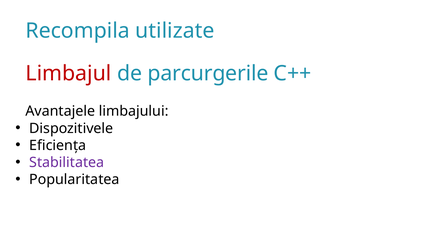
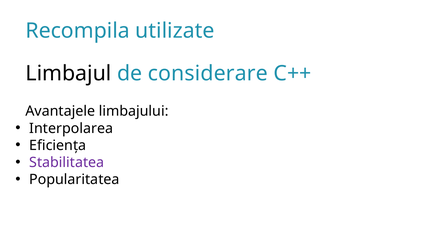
Limbajul colour: red -> black (68, 73)
parcurgerile: parcurgerile -> considerare (208, 73)
Dispozitivele: Dispozitivele -> Interpolarea (71, 128)
